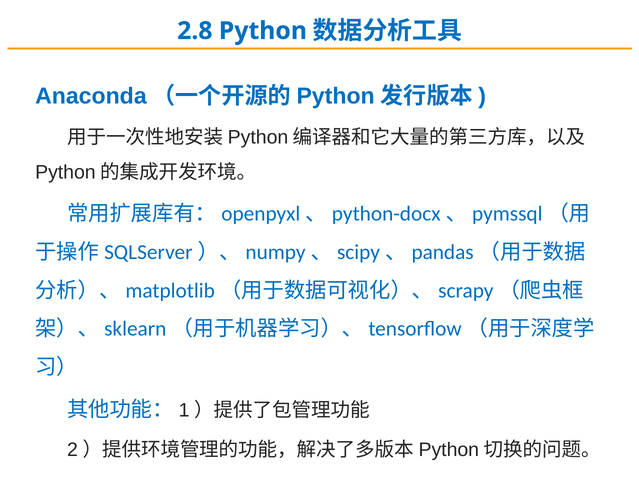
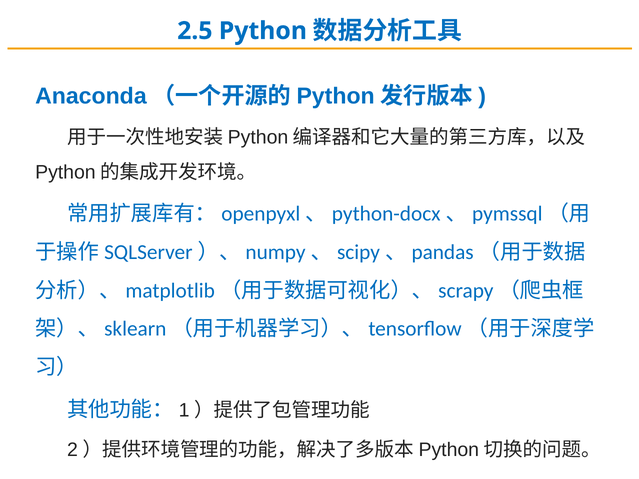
2.8: 2.8 -> 2.5 (195, 31)
